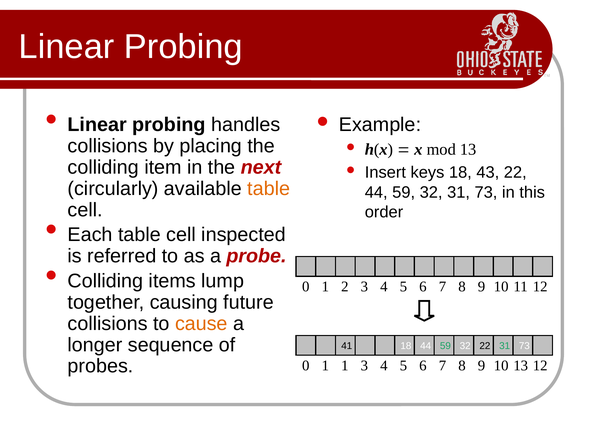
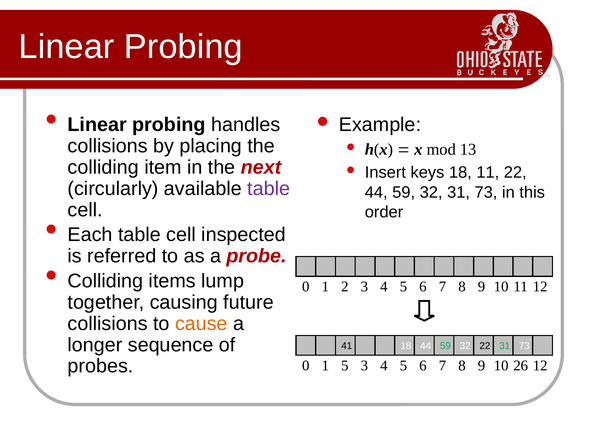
18 43: 43 -> 11 (488, 173)
table colour: orange -> purple (269, 189)
1 1: 1 -> 5 (345, 366)
10 13: 13 -> 26 (521, 366)
